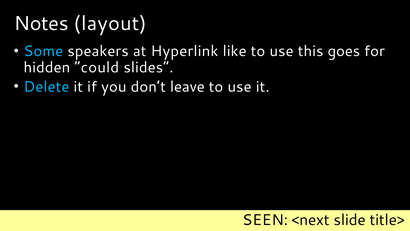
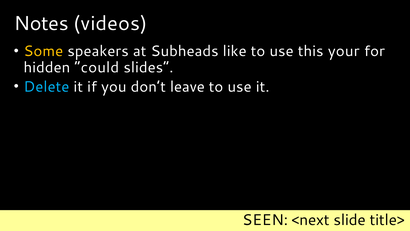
layout: layout -> videos (110, 23)
Some colour: light blue -> yellow (43, 51)
Hyperlink: Hyperlink -> Subheads (185, 51)
goes: goes -> your (344, 51)
